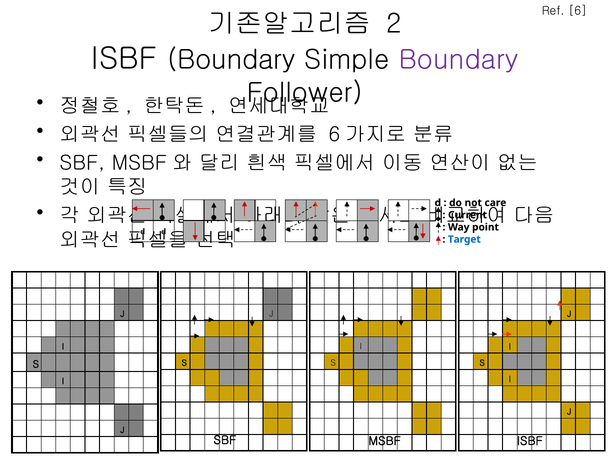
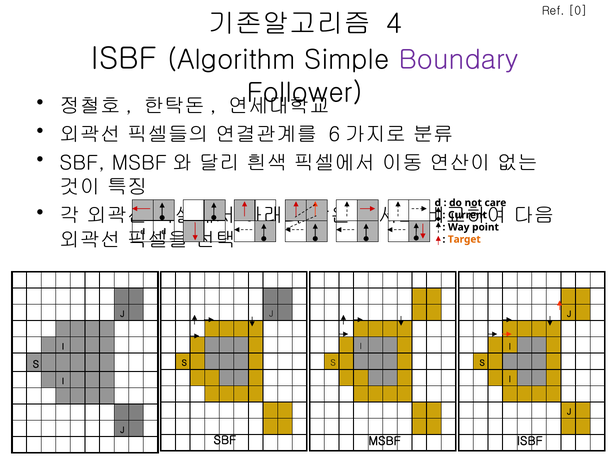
6: 6 -> 0 (578, 11)
2: 2 -> 4 (394, 24)
ISBF Boundary: Boundary -> Algorithm (231, 60)
Target colour: blue -> orange (464, 240)
